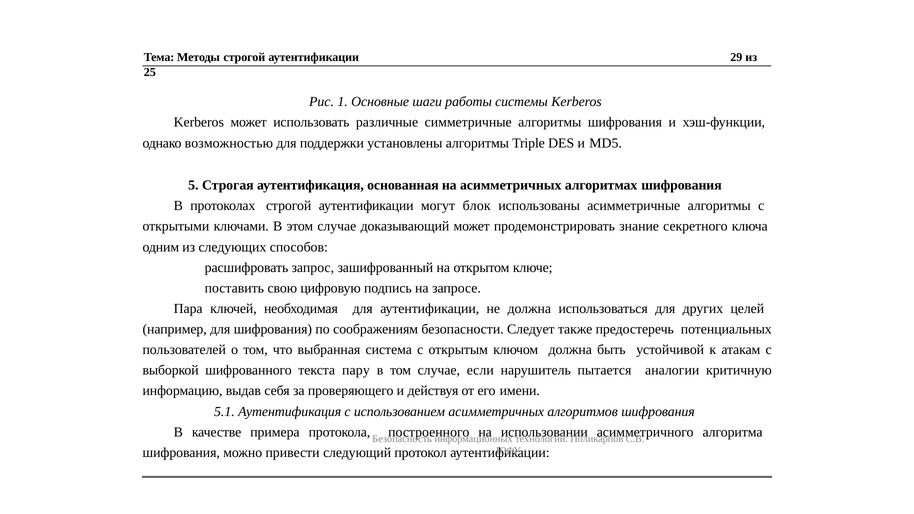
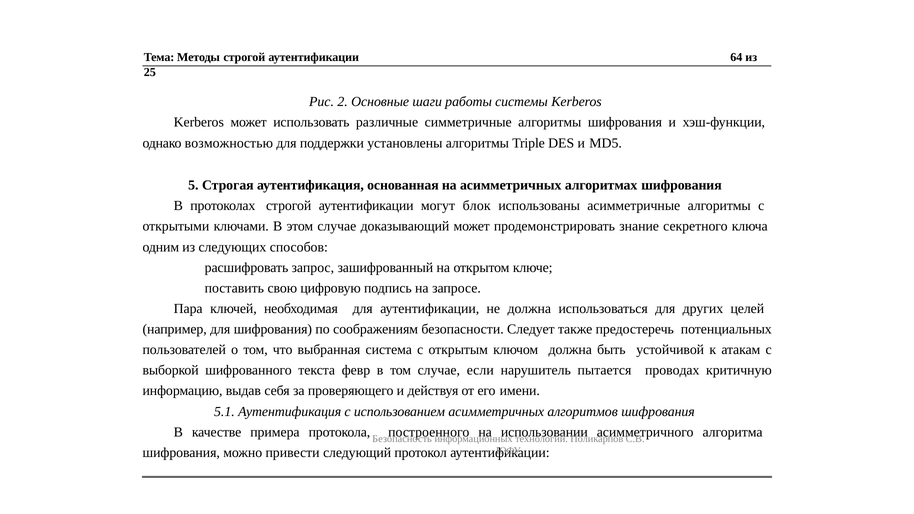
29: 29 -> 64 (736, 58)
1: 1 -> 2 (343, 102)
пару: пару -> февр (356, 370)
аналогии: аналогии -> проводах (672, 370)
